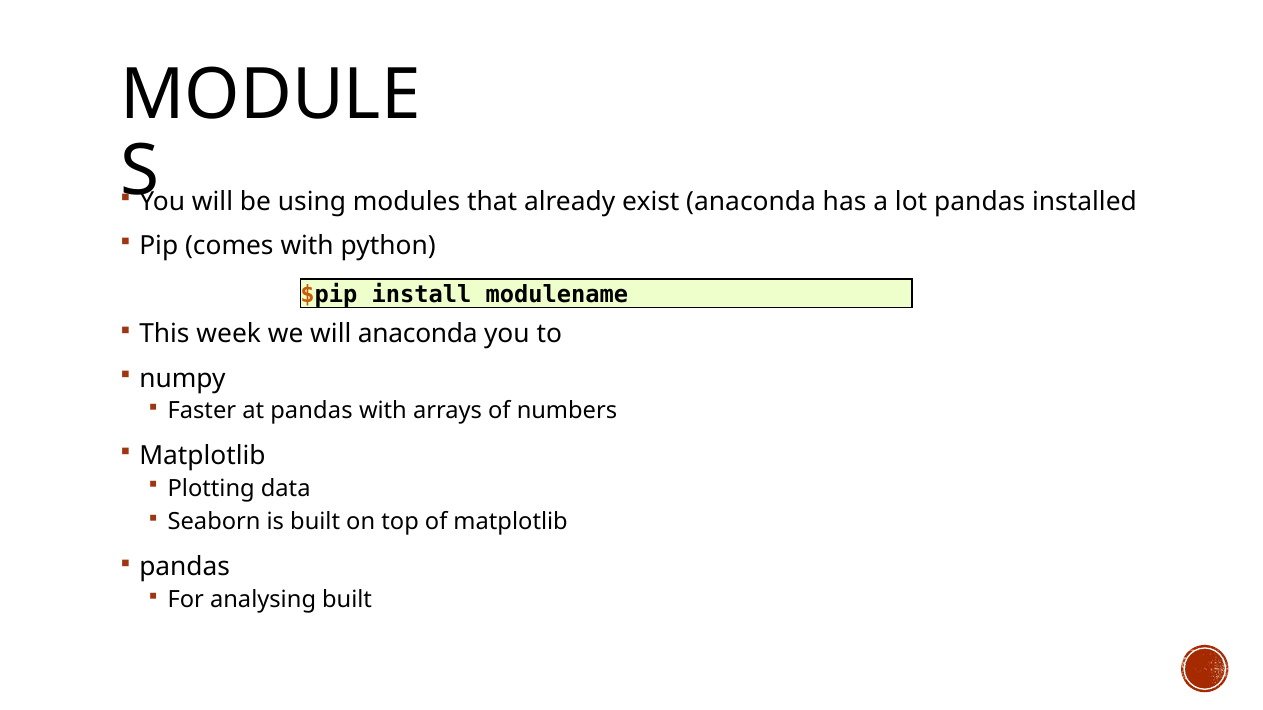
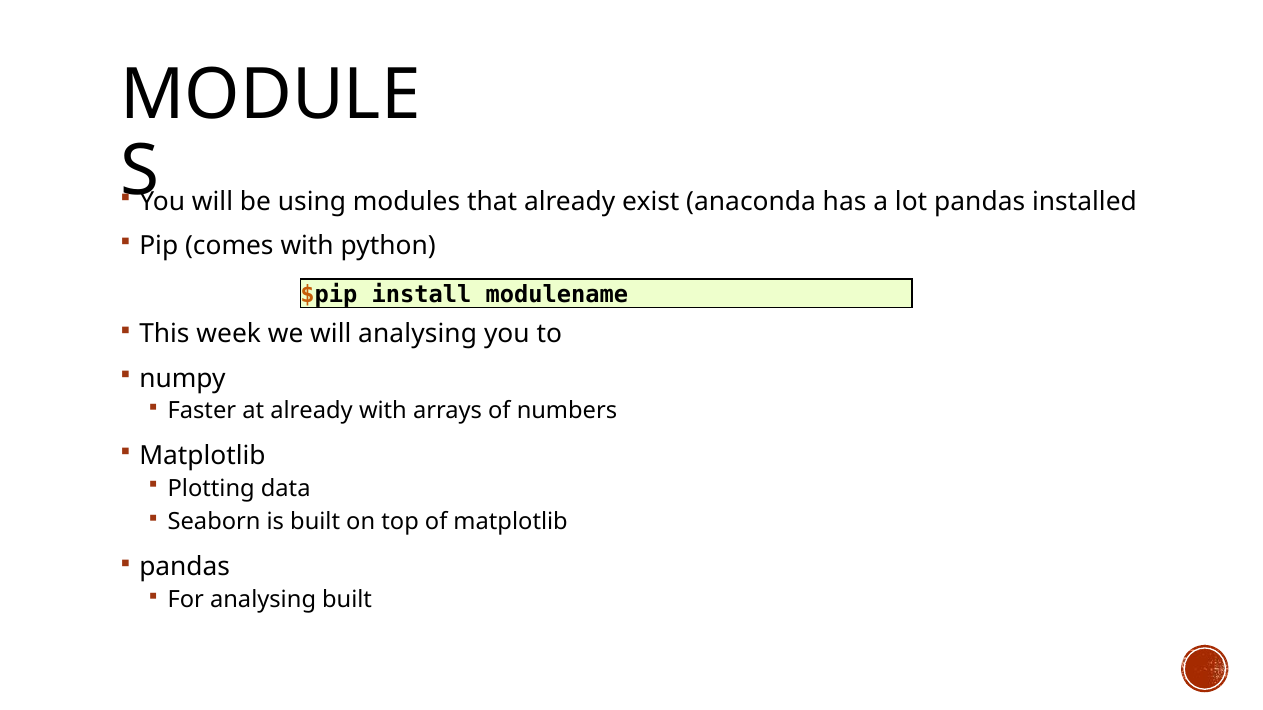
will anaconda: anaconda -> analysing (418, 334)
at pandas: pandas -> already (312, 411)
